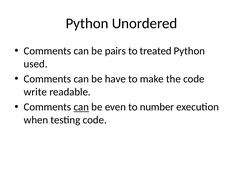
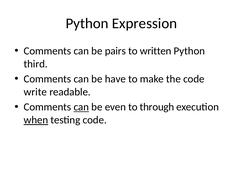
Unordered: Unordered -> Expression (145, 24)
treated: treated -> written (156, 51)
used: used -> third (36, 64)
number: number -> through (157, 107)
when underline: none -> present (36, 120)
